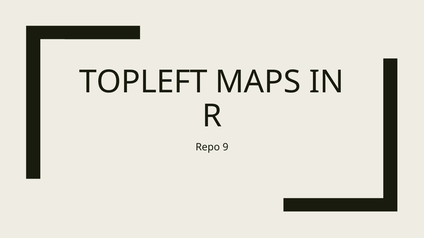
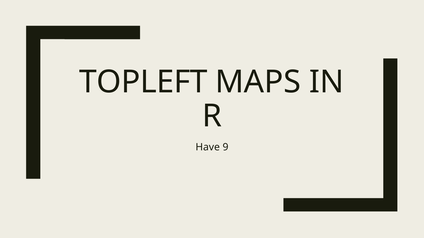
Repo: Repo -> Have (208, 147)
